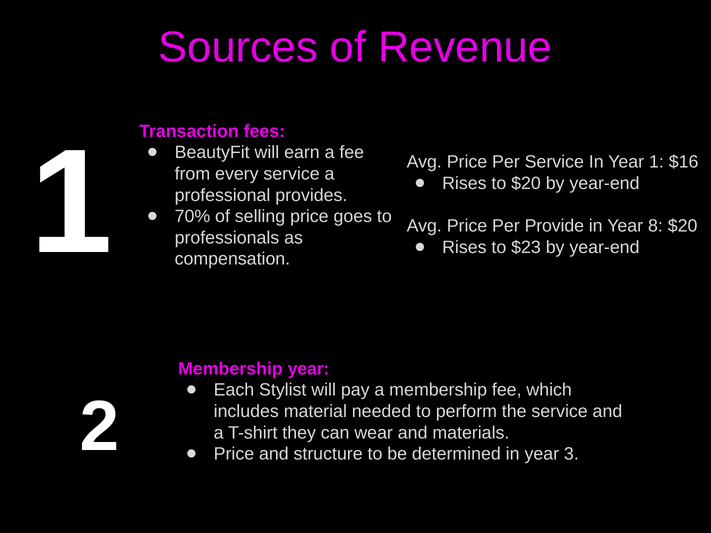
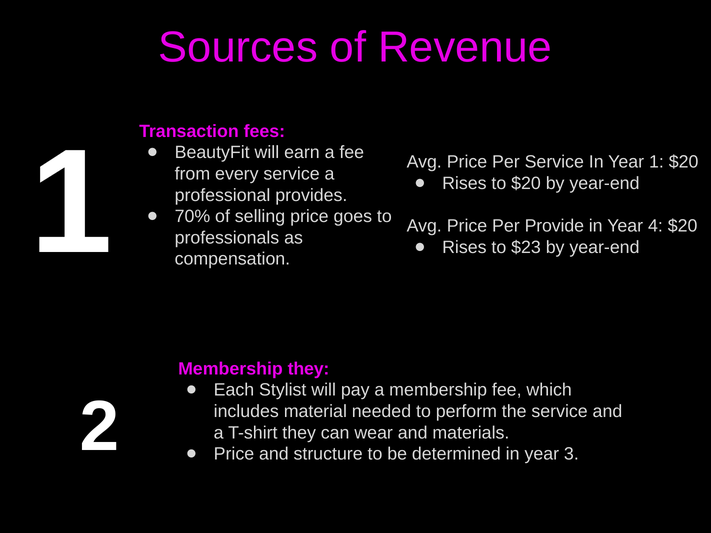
1 $16: $16 -> $20 (684, 162)
8: 8 -> 4 (655, 226)
Membership year: year -> they (309, 369)
